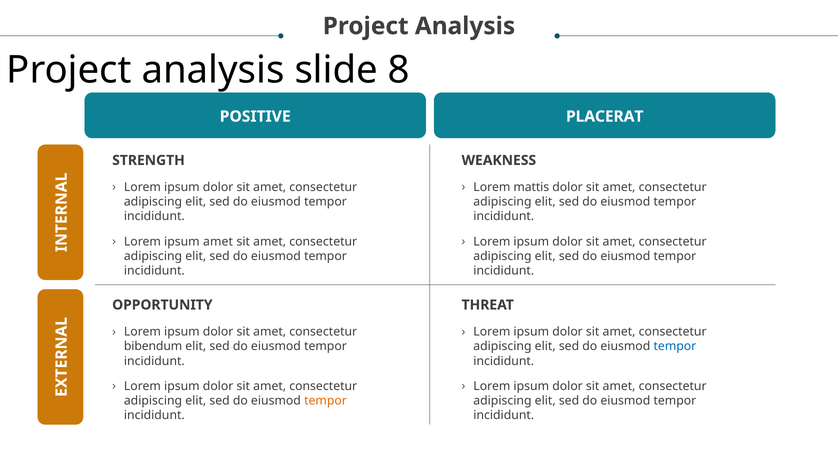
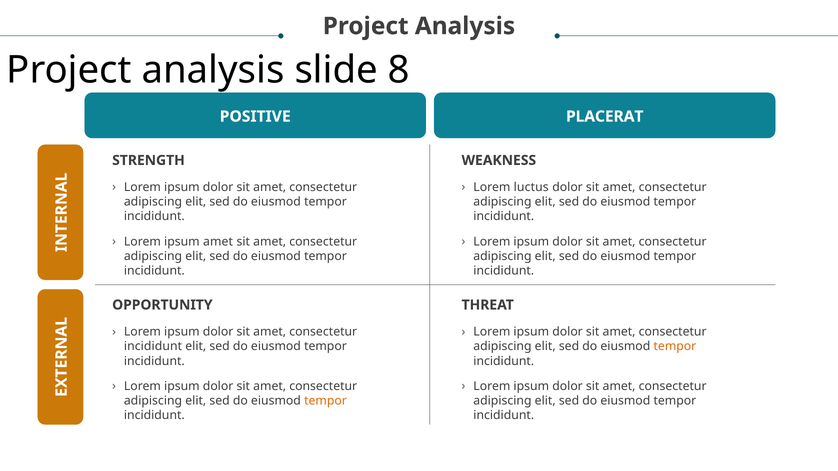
mattis: mattis -> luctus (531, 187)
bibendum: bibendum -> incididunt (153, 347)
tempor colour: blue -> orange (675, 347)
